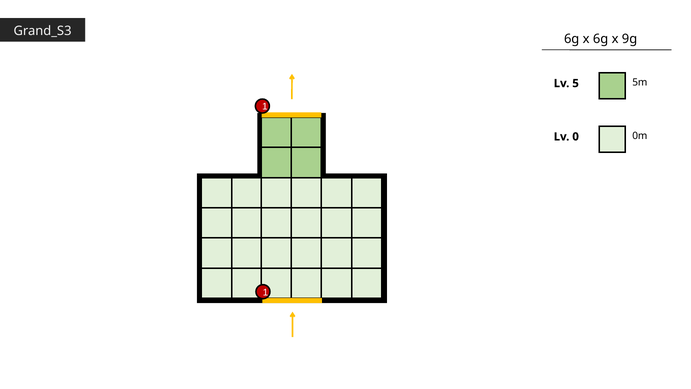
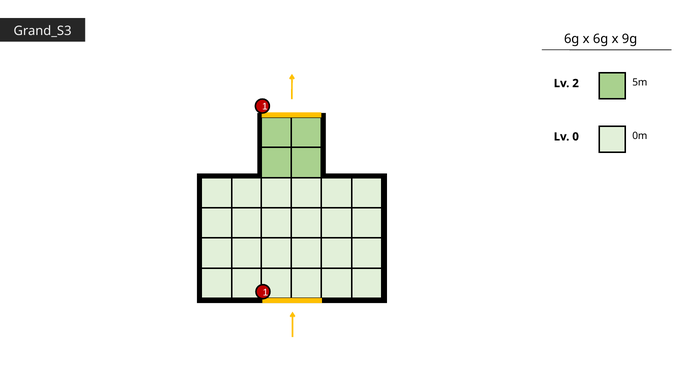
5: 5 -> 2 (576, 83)
